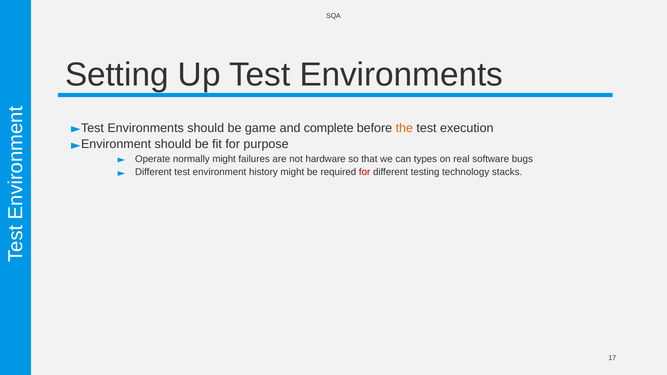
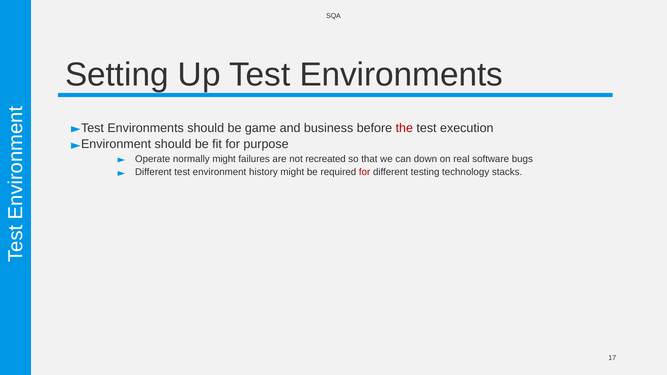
complete: complete -> business (329, 128)
the colour: orange -> red (404, 128)
hardware: hardware -> recreated (326, 159)
types: types -> down (425, 159)
